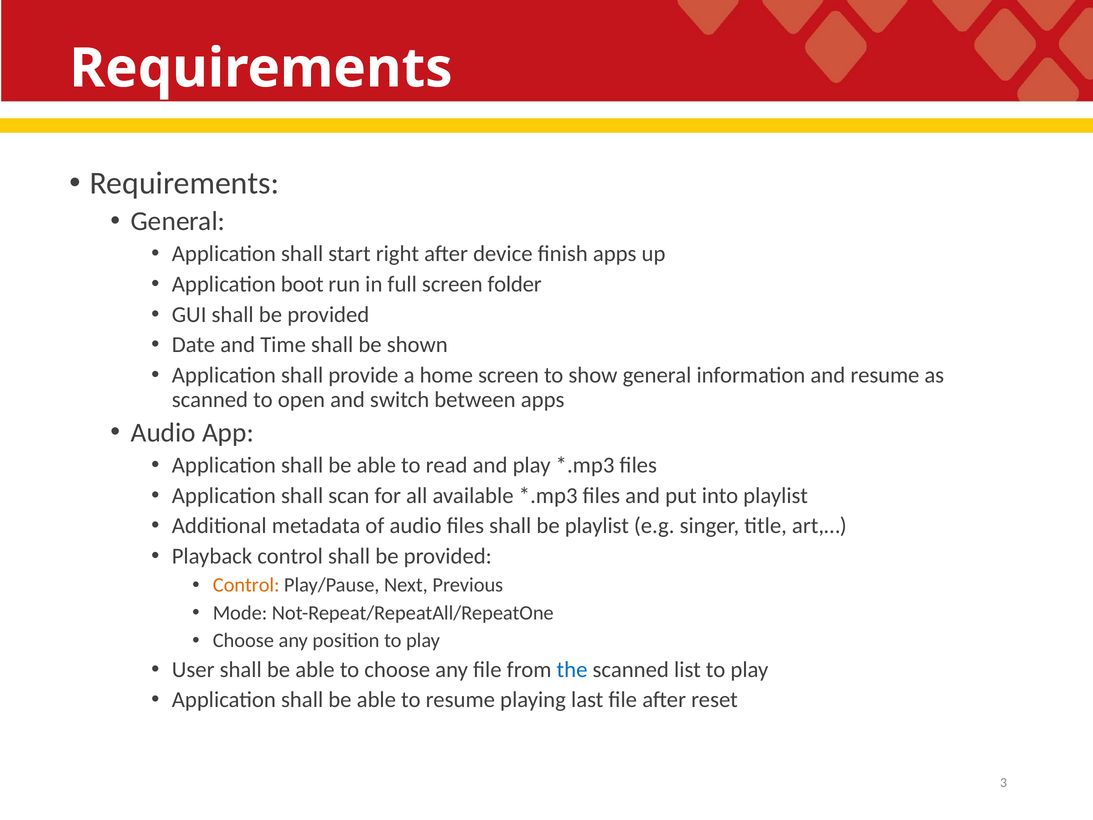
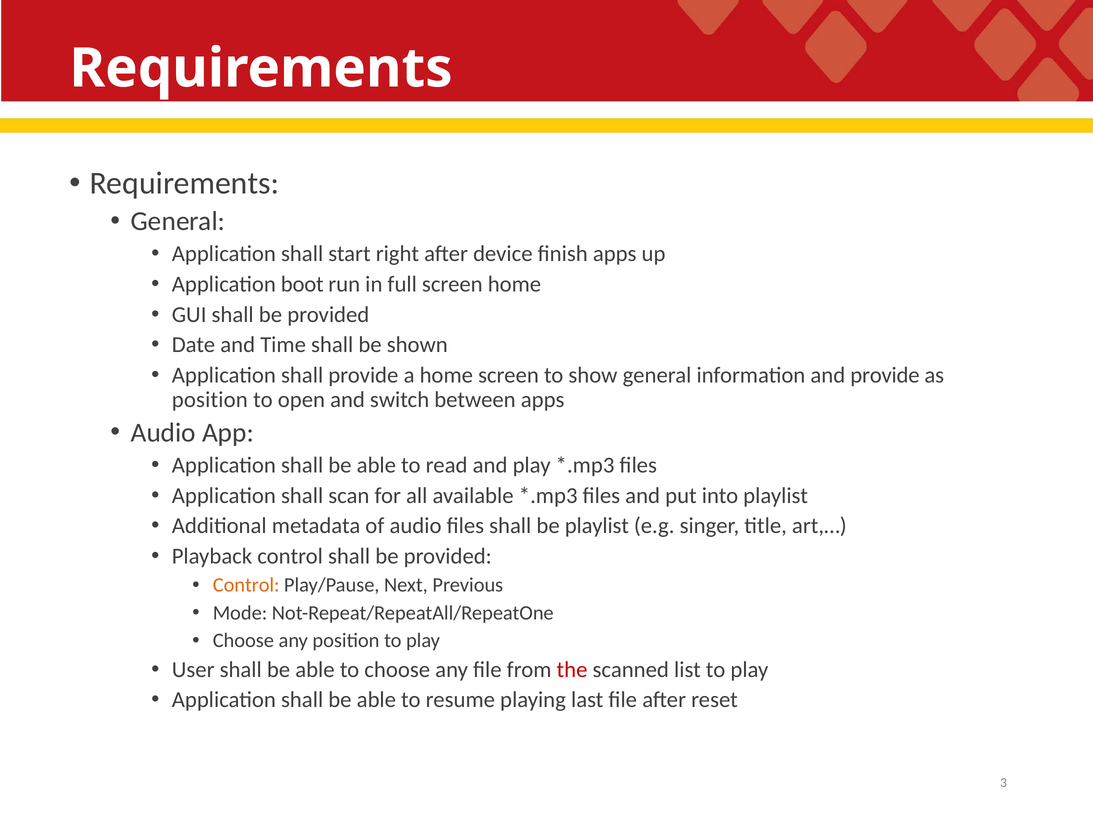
screen folder: folder -> home (514, 284)
and resume: resume -> provide (885, 375)
scanned: scanned -> position (210, 400)
the colour: blue -> red (572, 669)
